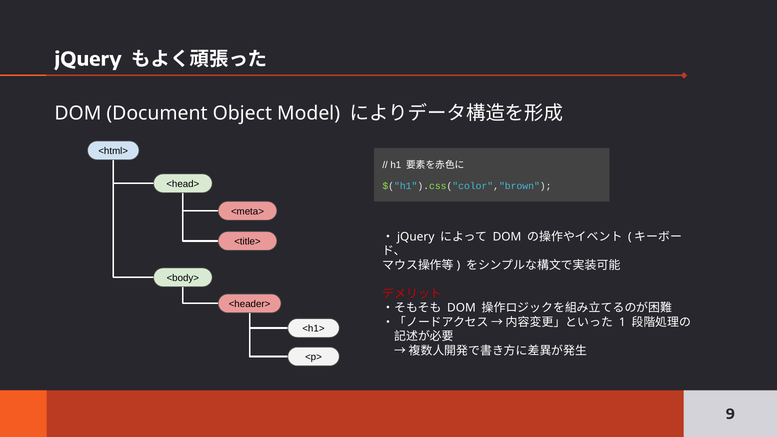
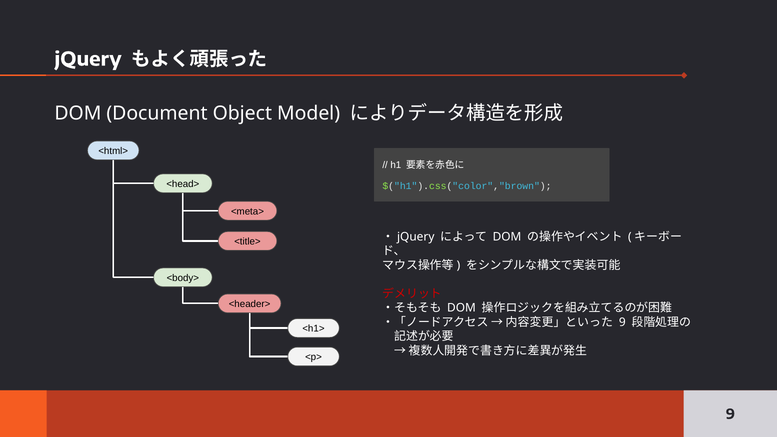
1: 1 -> 9 (622, 322)
